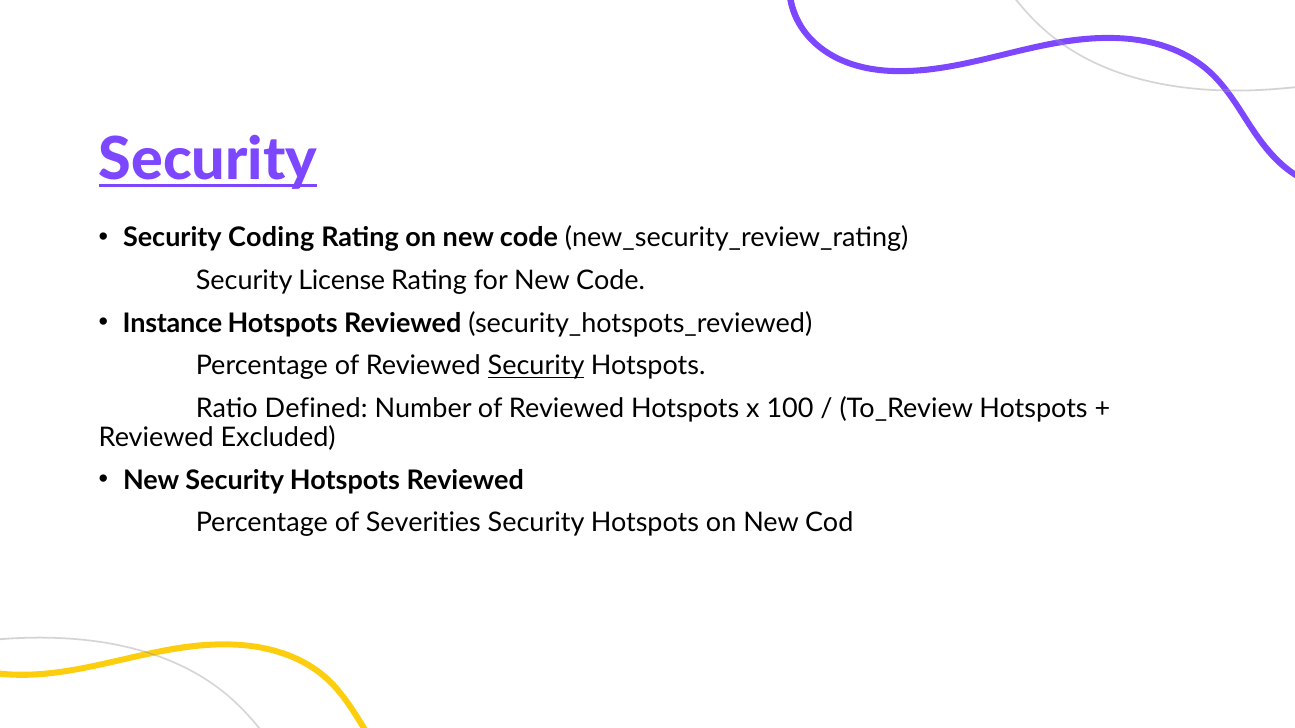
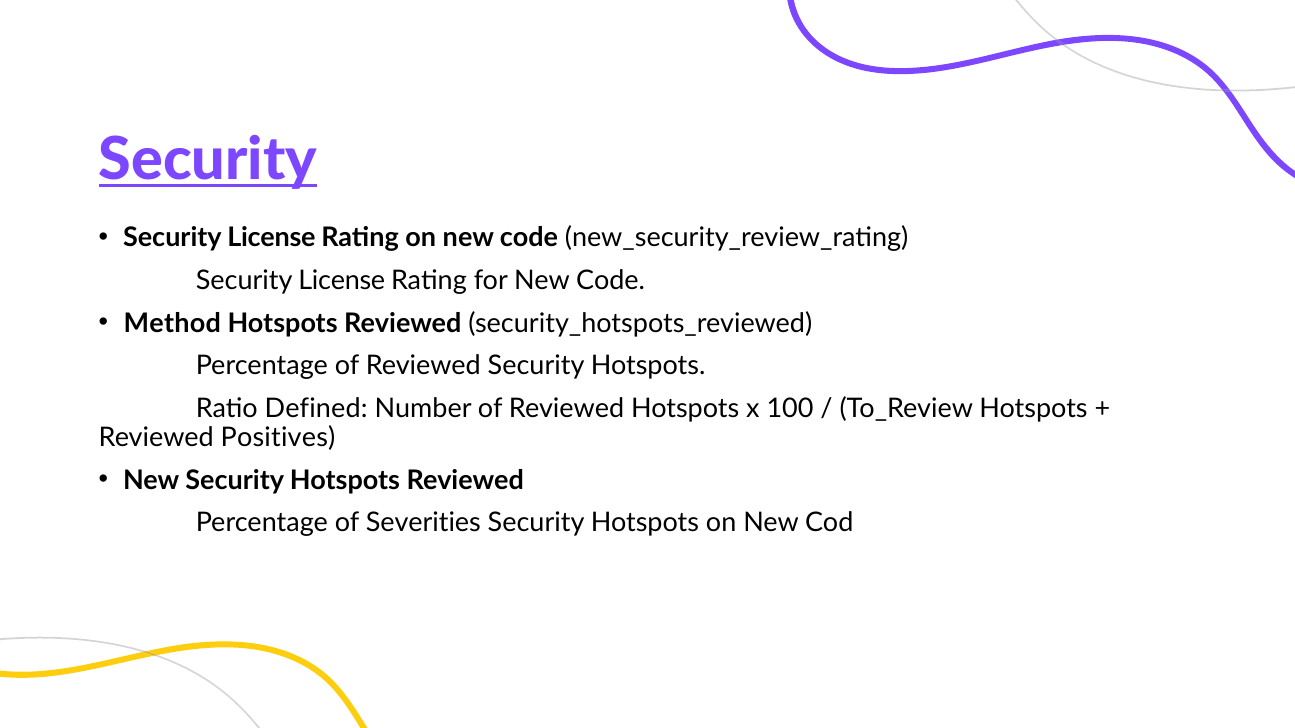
Coding: Coding -> License (271, 238)
Instance: Instance -> Method (172, 323)
Security underline: present -> none (536, 366)
Excluded: Excluded -> Positives (278, 438)
